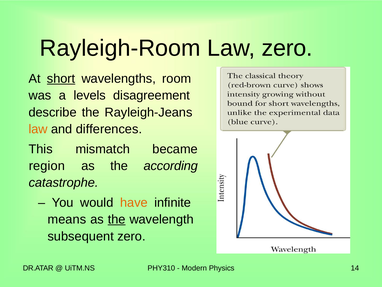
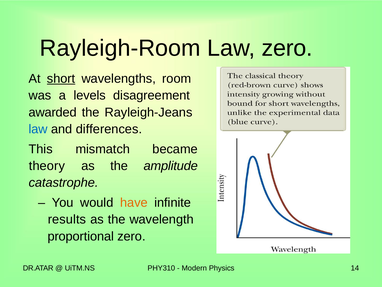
describe: describe -> awarded (53, 112)
law colour: orange -> blue (38, 129)
region: region -> theory (47, 166)
according: according -> amplitude (171, 166)
means: means -> results (67, 219)
the underline: present -> none (117, 219)
subsequent: subsequent -> proportional (81, 236)
